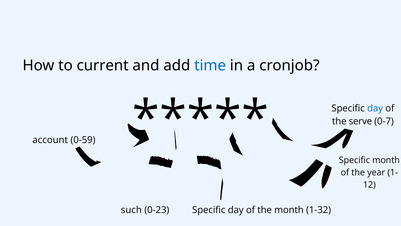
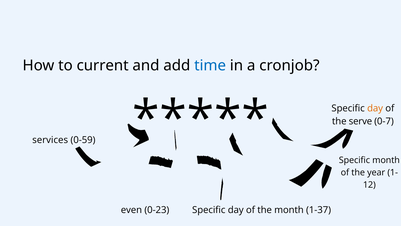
day colour: blue -> orange (375, 108)
account: account -> services (50, 140)
such: such -> even (131, 210)
1-32: 1-32 -> 1-37 (319, 210)
